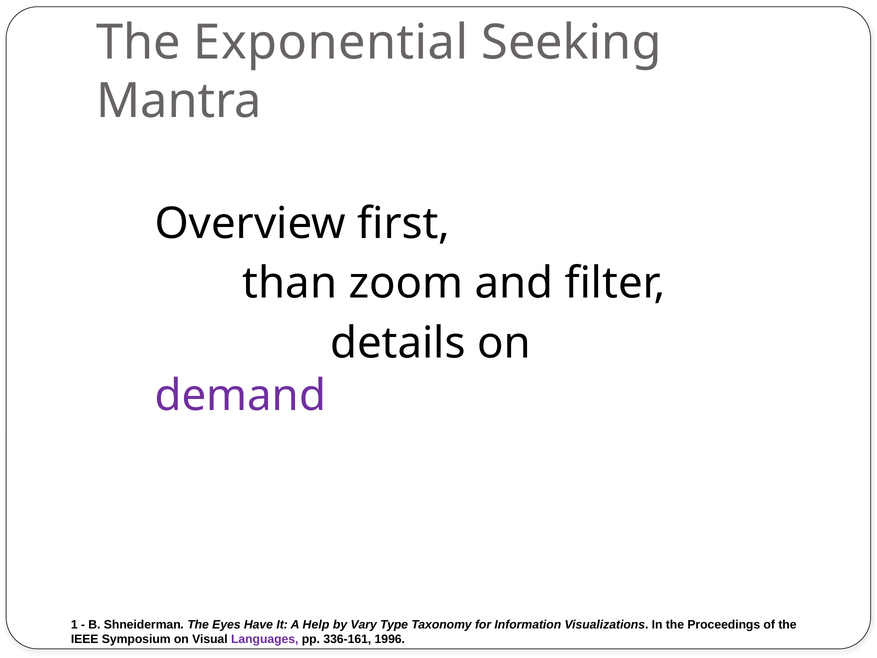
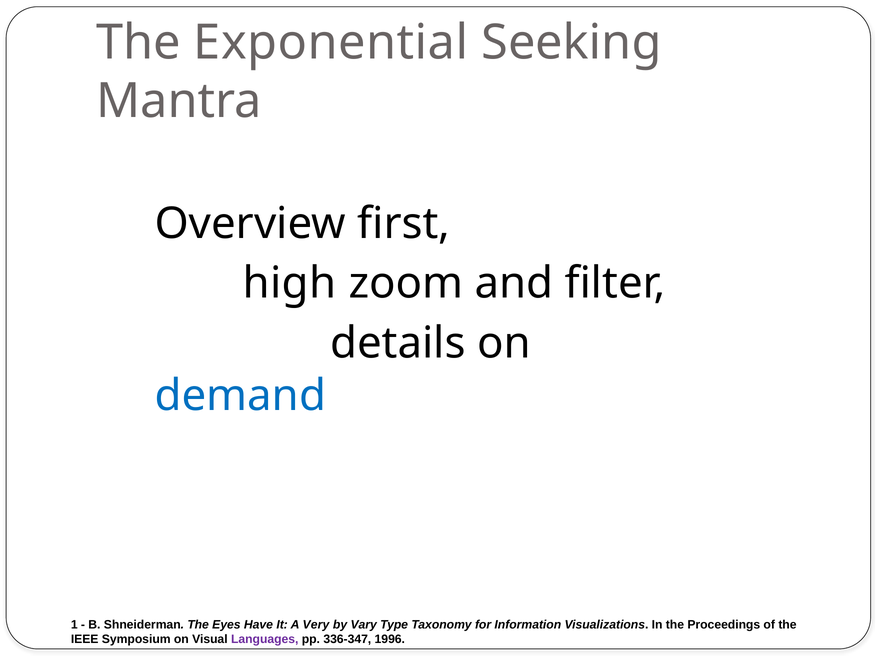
than: than -> high (290, 283)
demand colour: purple -> blue (240, 396)
Help: Help -> Very (316, 624)
336-161: 336-161 -> 336-347 (347, 639)
